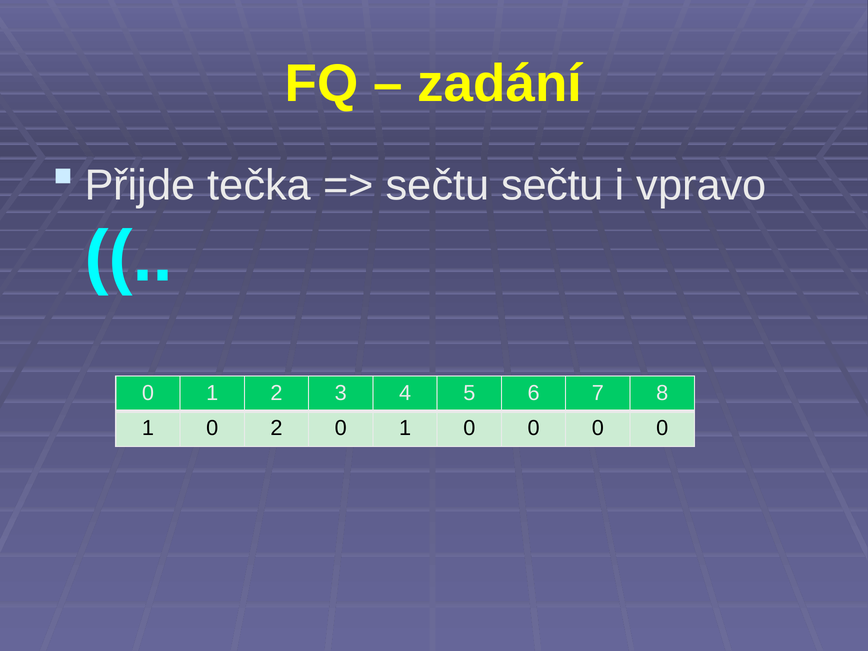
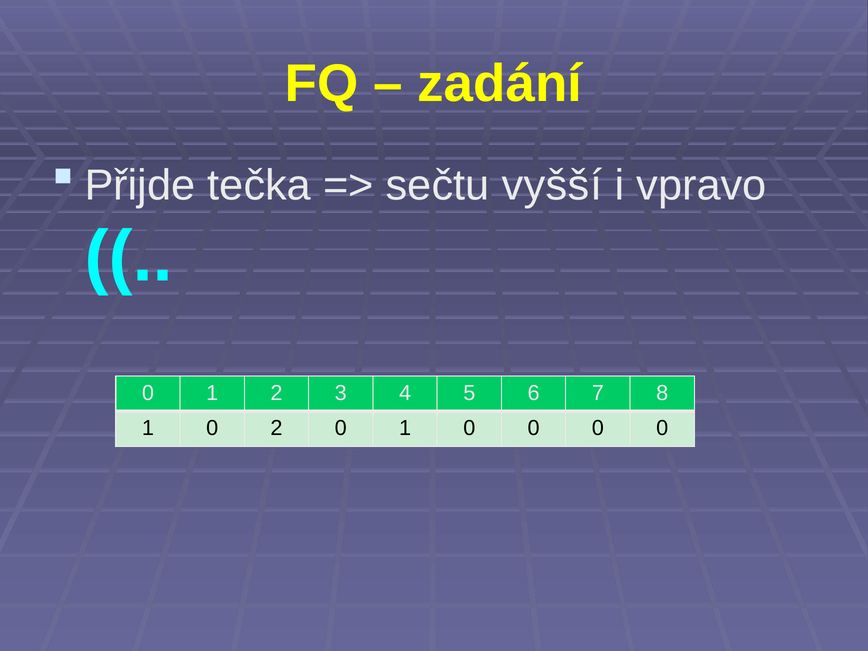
sečtu sečtu: sečtu -> vyšší (552, 185)
